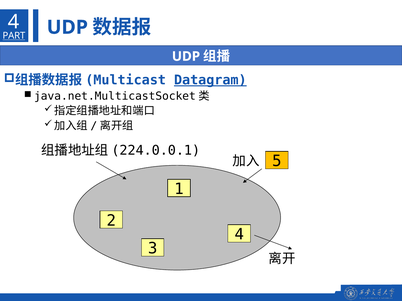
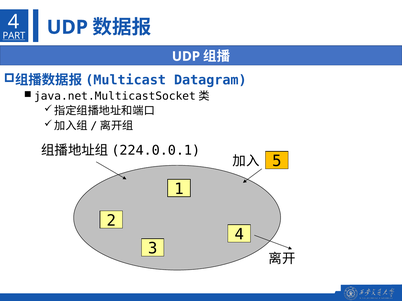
Datagram underline: present -> none (210, 80)
